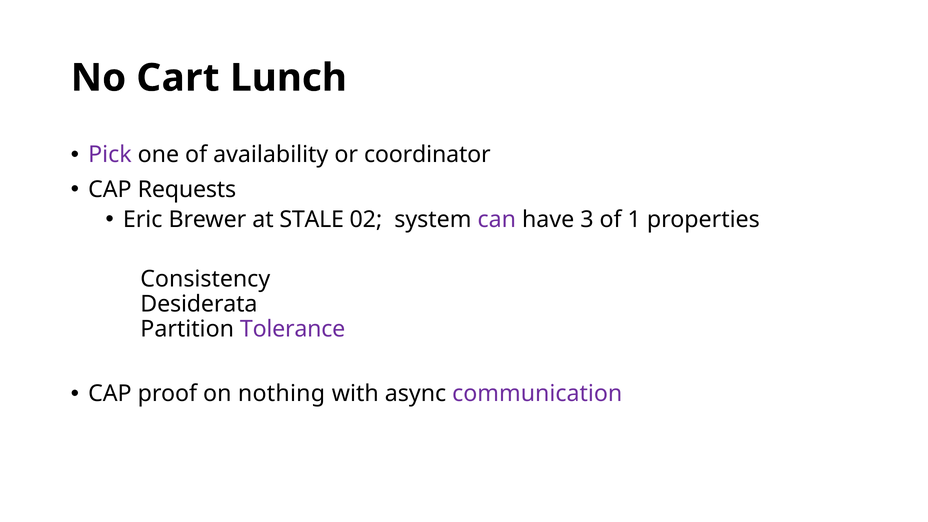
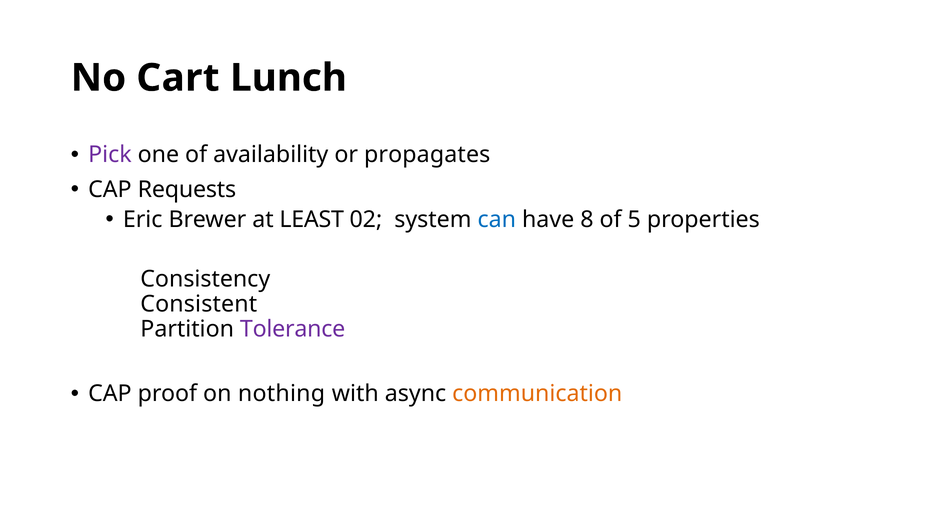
coordinator: coordinator -> propagates (427, 155)
STALE: STALE -> LEAST (312, 219)
can colour: purple -> blue (497, 219)
3: 3 -> 8 (587, 219)
1: 1 -> 5 (634, 219)
Desiderata: Desiderata -> Consistent (199, 304)
communication colour: purple -> orange (537, 394)
